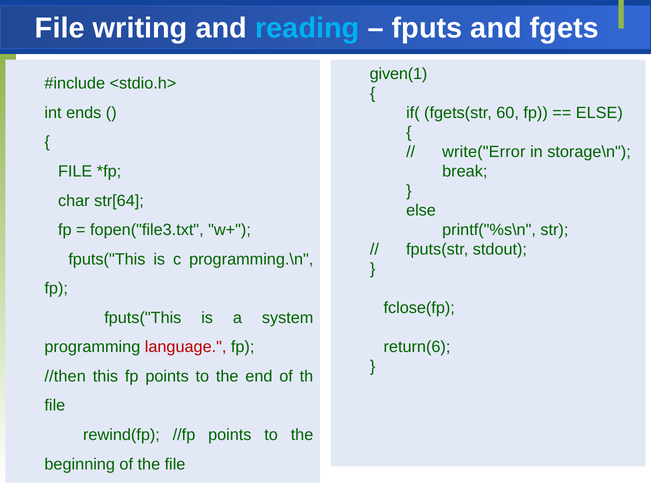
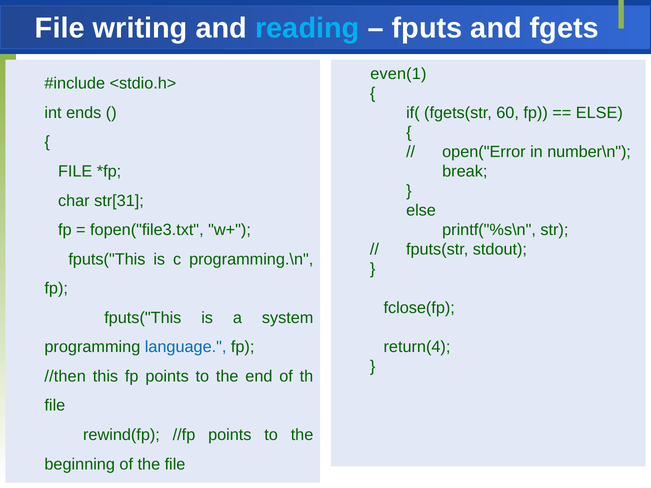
given(1: given(1 -> even(1 (398, 74)
write("Error: write("Error -> open("Error (484, 152)
storage\n: storage\n -> number\n (589, 152)
str[64: str[64 -> str[31 (119, 201)
language colour: red -> blue (186, 347)
return(6: return(6 -> return(4 (417, 347)
